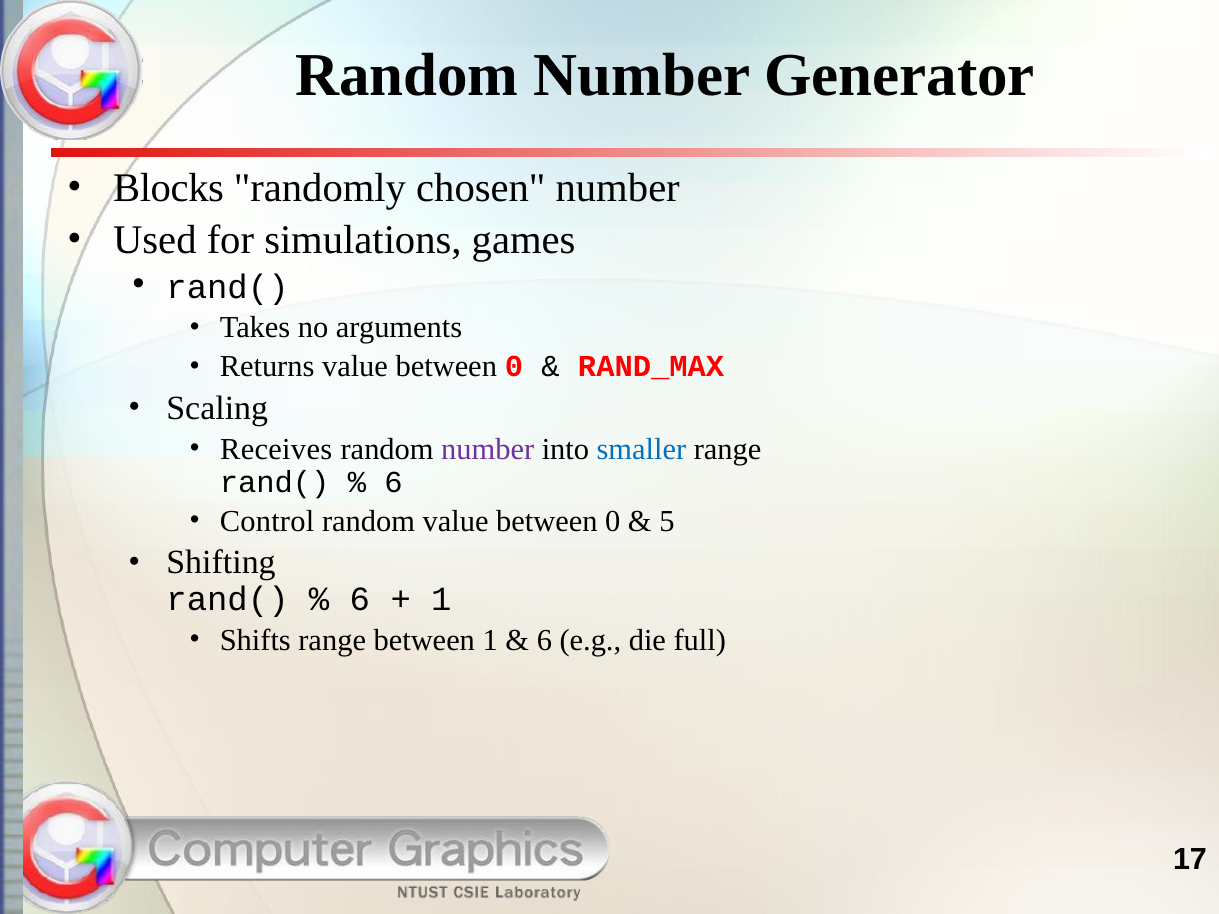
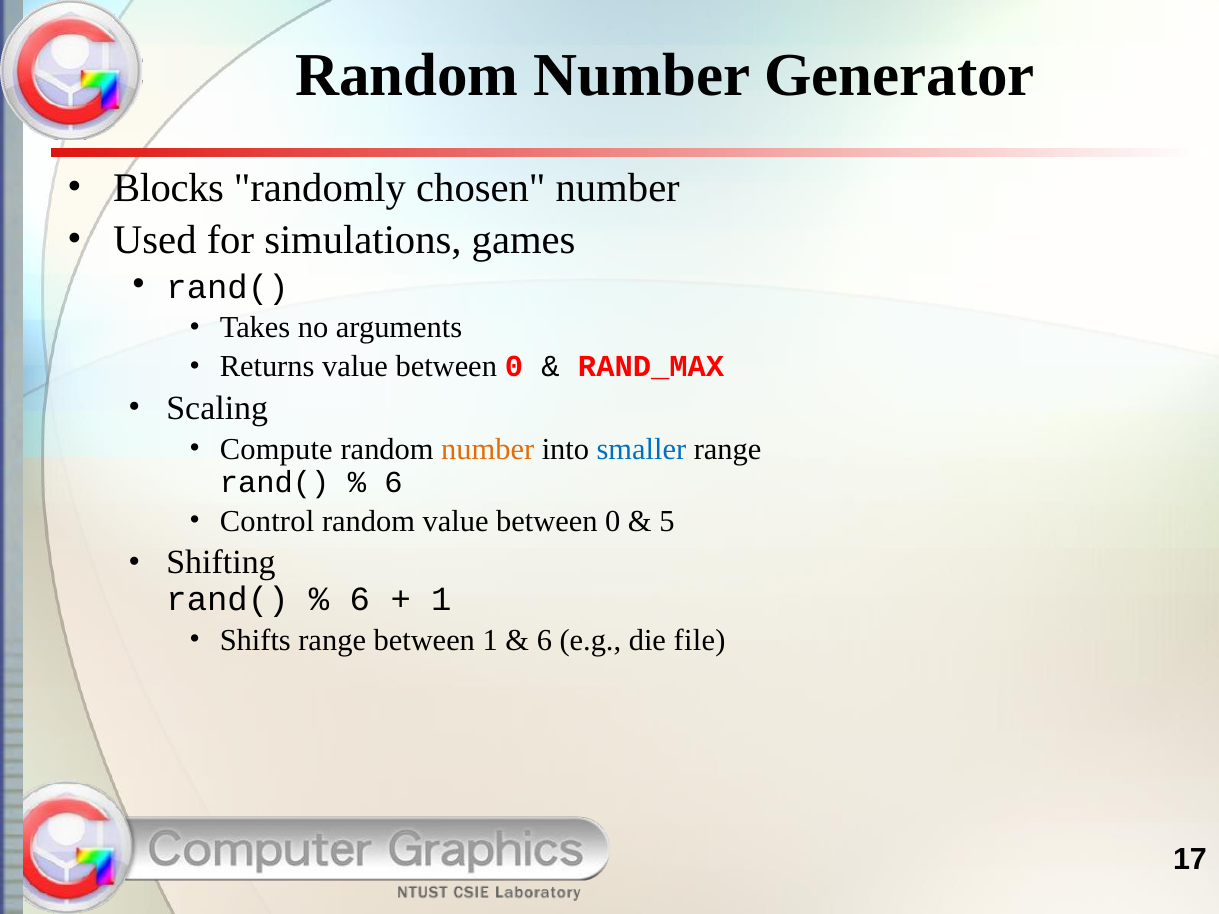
Receives: Receives -> Compute (276, 449)
number colour: purple -> orange (488, 449)
full: full -> file (700, 640)
